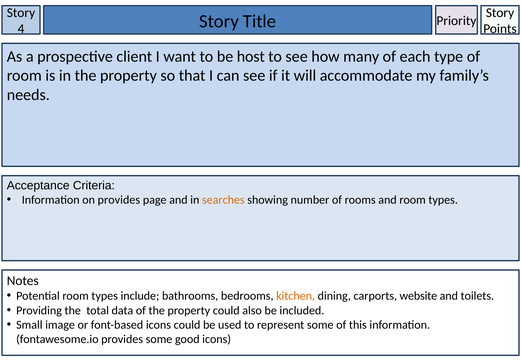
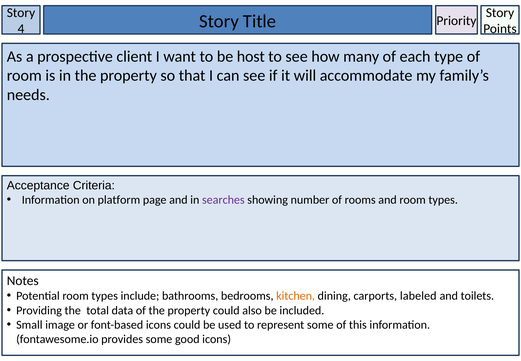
on provides: provides -> platform (119, 200)
searches colour: orange -> purple (223, 200)
website: website -> labeled (418, 296)
